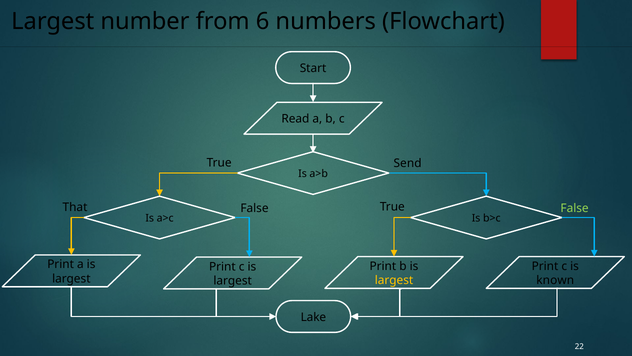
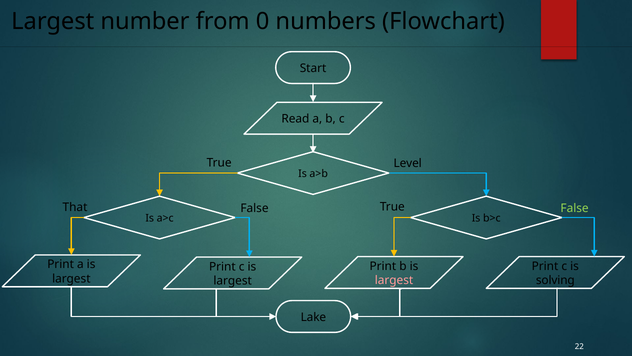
6: 6 -> 0 (263, 21)
Send: Send -> Level (408, 163)
largest colour: yellow -> pink (394, 280)
known: known -> solving (555, 280)
